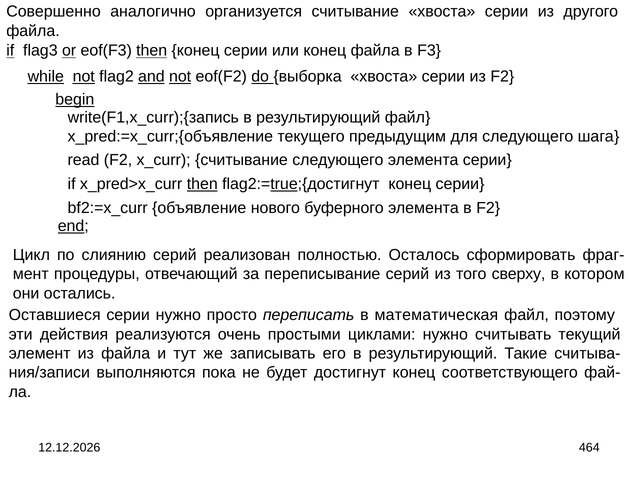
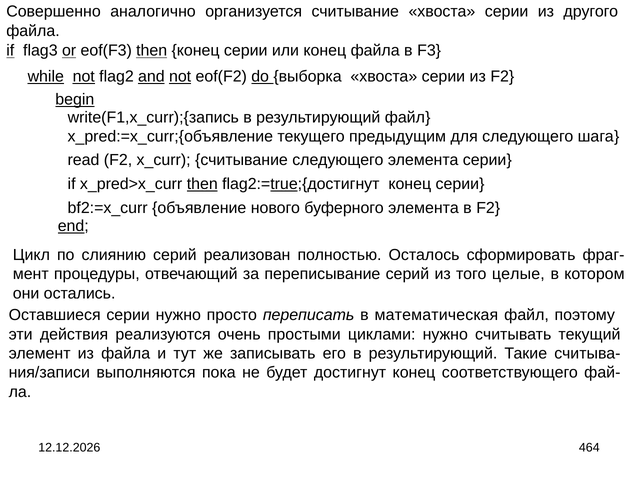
сверху: сверху -> целые (518, 274)
